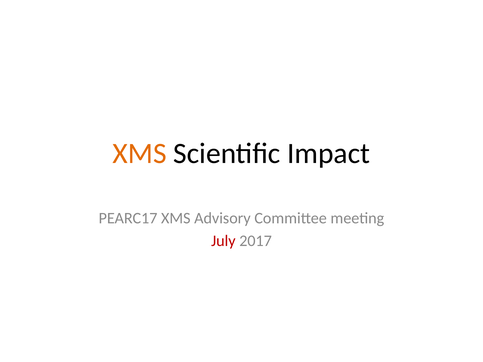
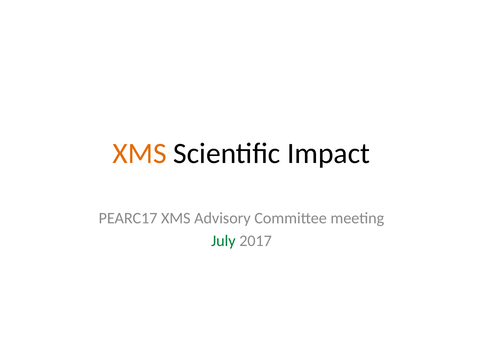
July colour: red -> green (223, 241)
